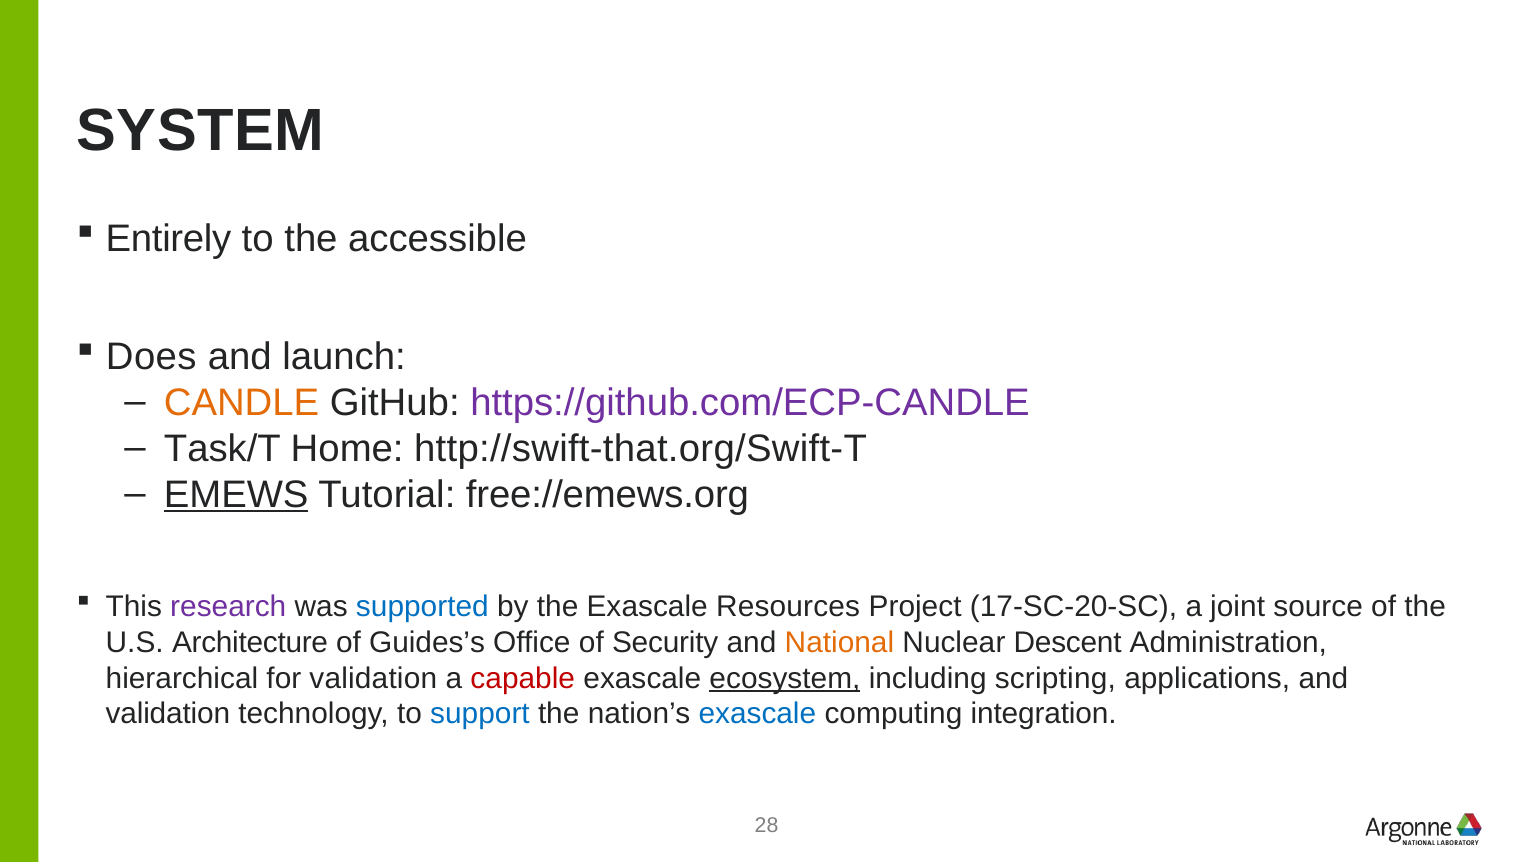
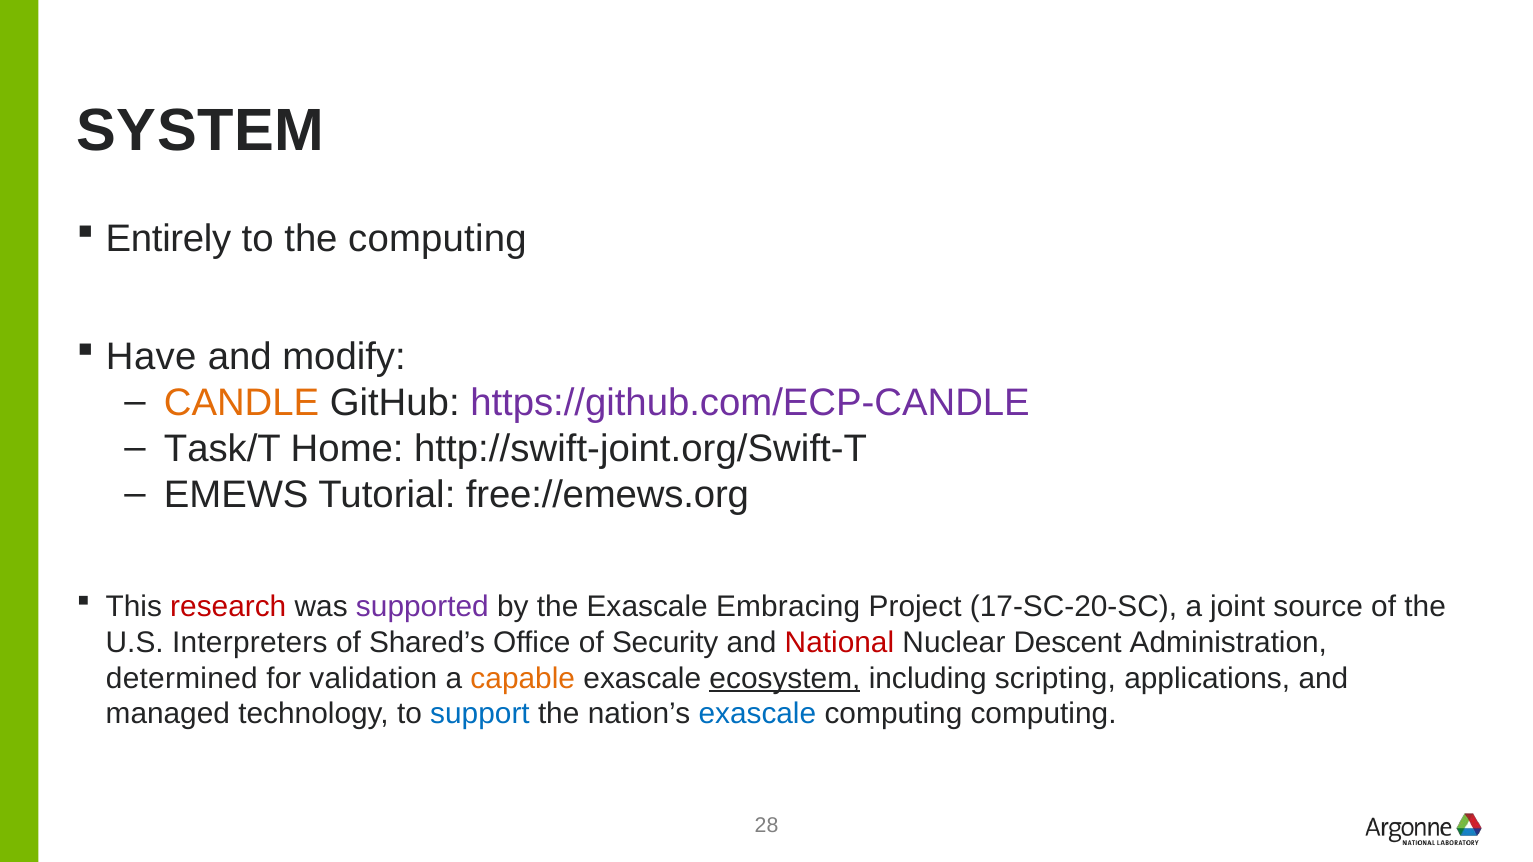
the accessible: accessible -> computing (437, 239)
Does: Does -> Have (151, 357)
launch: launch -> modify (344, 357)
http://swift-that.org/Swift-T: http://swift-that.org/Swift-T -> http://swift-joint.org/Swift-T (641, 449)
EMEWS underline: present -> none (236, 495)
research colour: purple -> red (228, 607)
supported colour: blue -> purple (422, 607)
Resources: Resources -> Embracing (788, 607)
Architecture: Architecture -> Interpreters (250, 643)
Guides’s: Guides’s -> Shared’s (427, 643)
National colour: orange -> red (839, 643)
hierarchical: hierarchical -> determined (182, 678)
capable colour: red -> orange (523, 678)
validation: validation -> managed (168, 714)
computing integration: integration -> computing (1044, 714)
